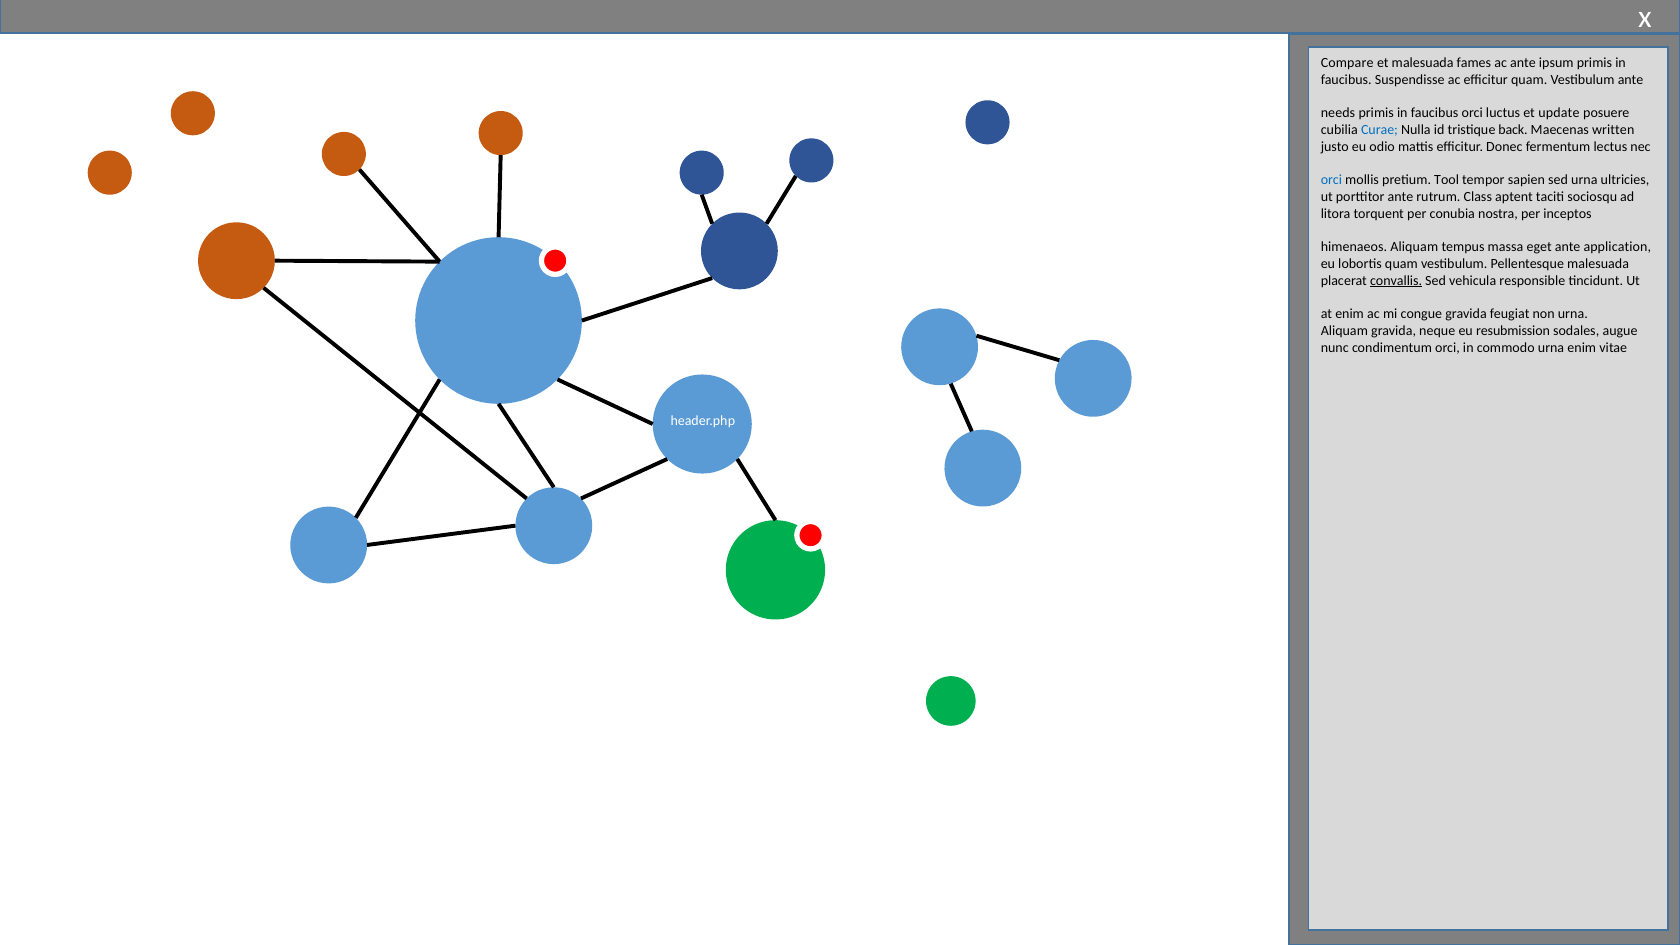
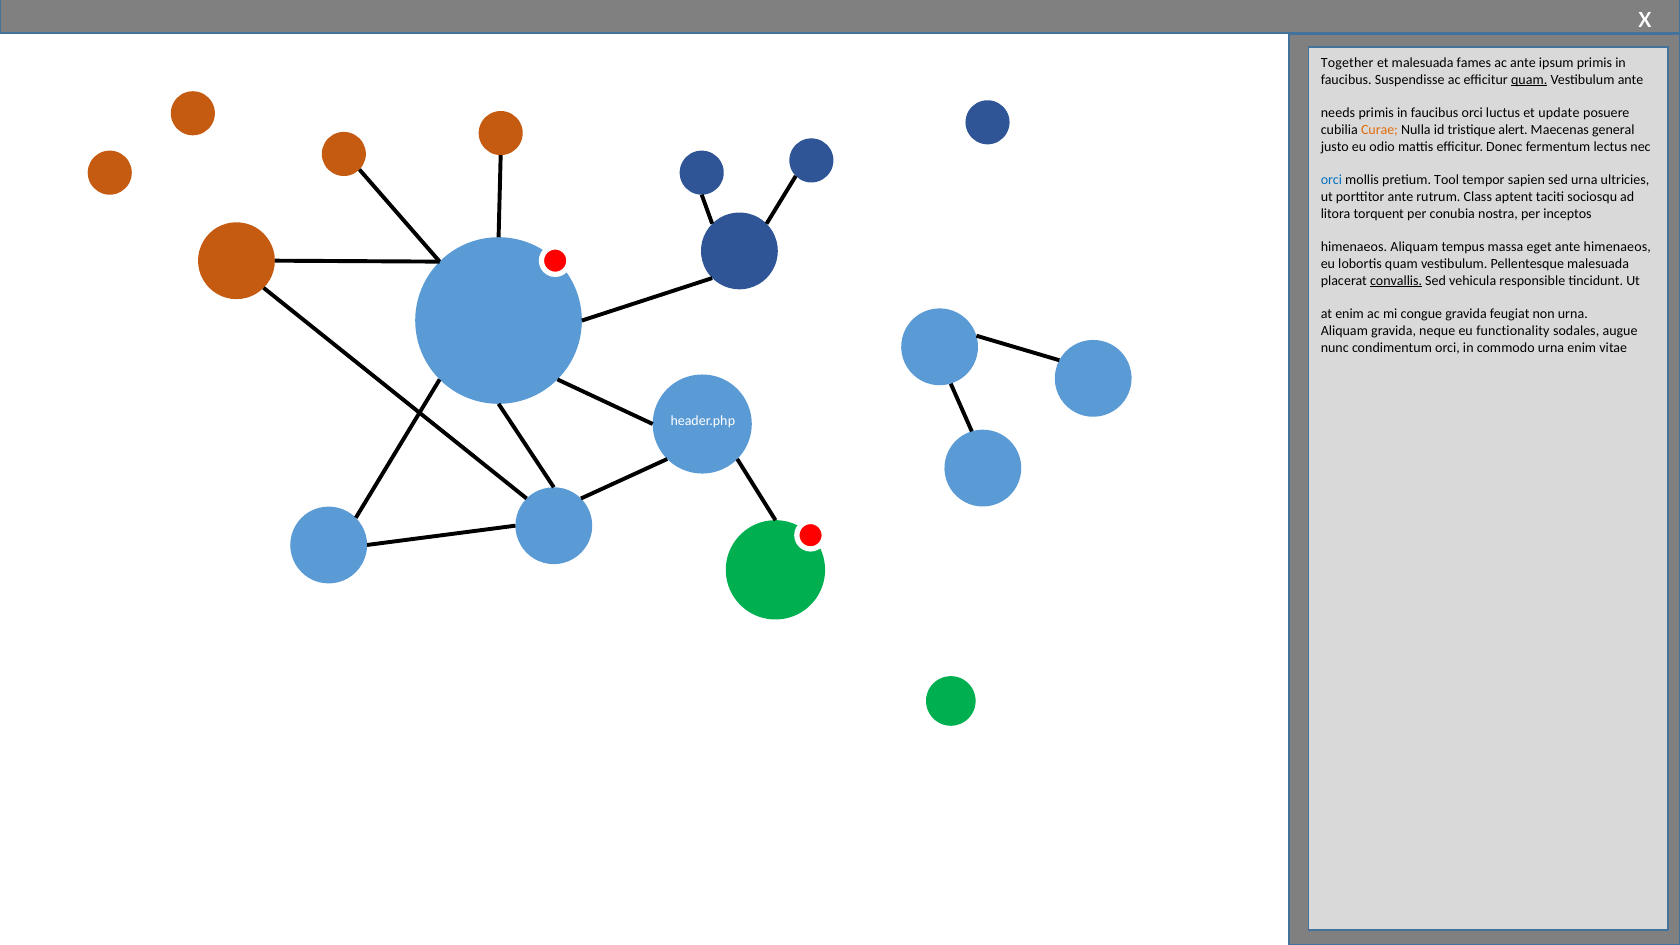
Compare: Compare -> Together (1347, 63)
quam underline: none -> present (1529, 80)
Curae colour: blue -> orange (1380, 130)
back: back -> alert (1513, 130)
written: written -> general (1613, 130)
ante application: application -> himenaeos (1617, 247)
resubmission: resubmission -> functionality (1513, 331)
